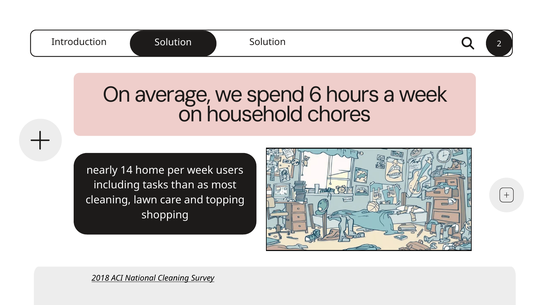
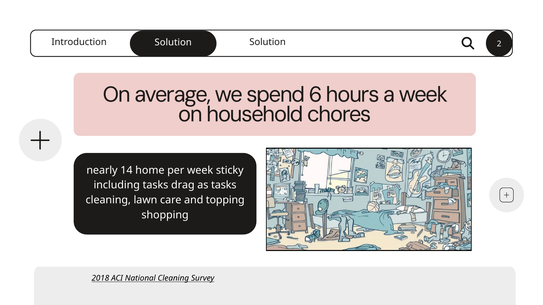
users: users -> sticky (230, 170)
than: than -> drag (183, 185)
as most: most -> tasks (224, 185)
